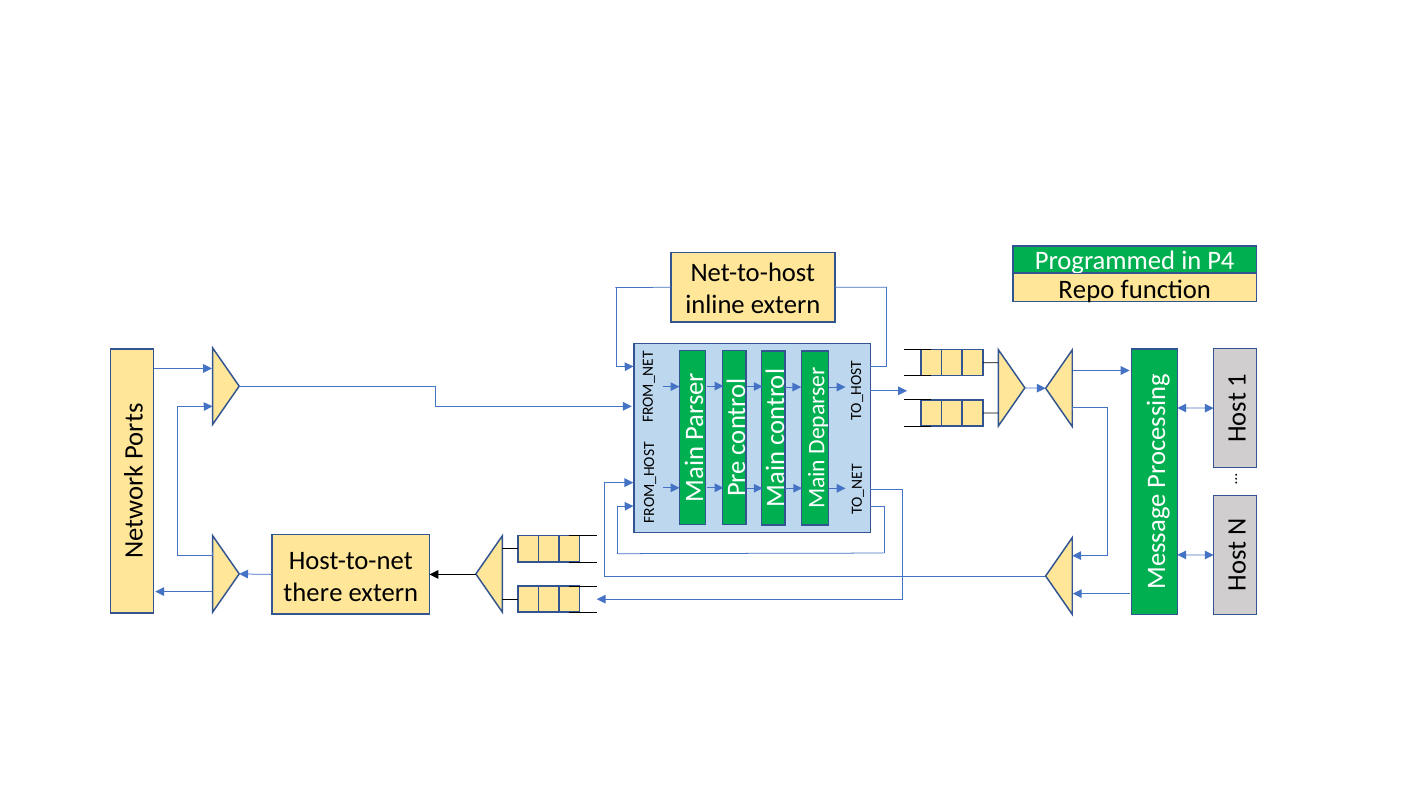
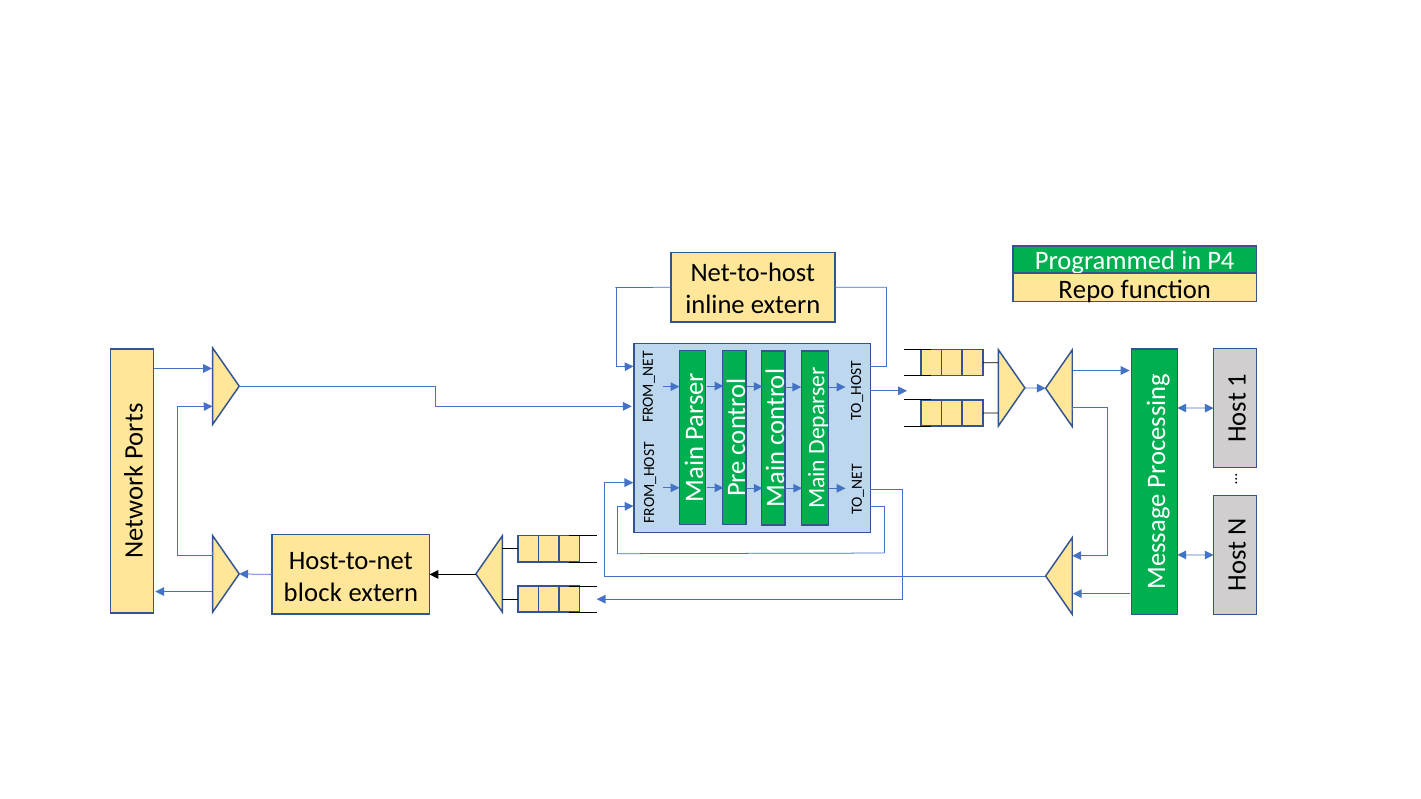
there: there -> block (313, 592)
